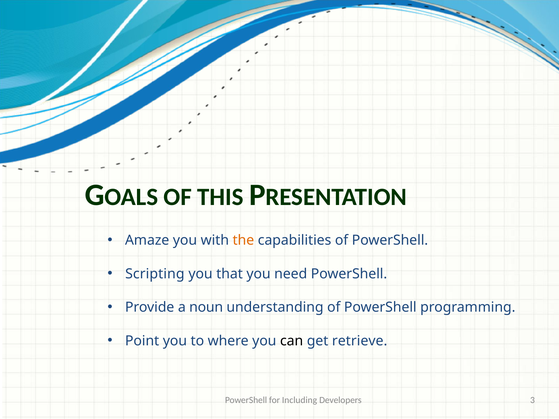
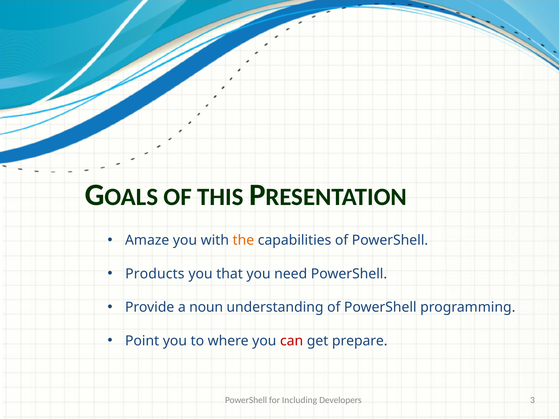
Scripting: Scripting -> Products (155, 274)
can colour: black -> red (292, 341)
retrieve: retrieve -> prepare (360, 341)
